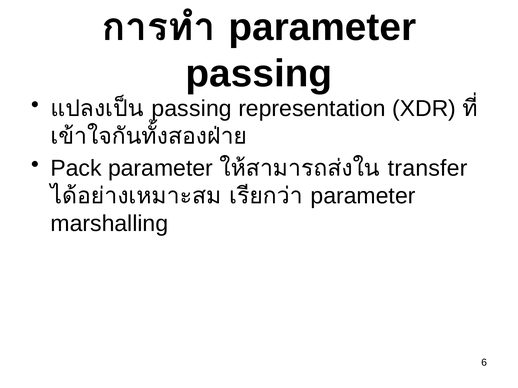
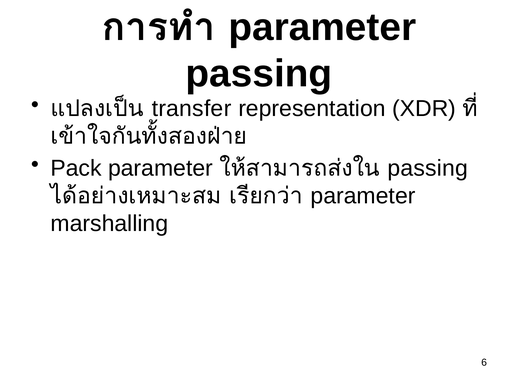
passing: passing -> transfer (192, 109)
transfer: transfer -> passing (428, 169)
